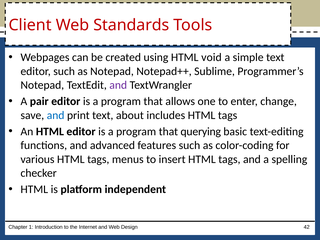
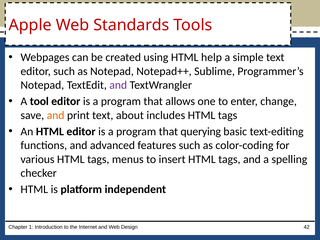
Client: Client -> Apple (30, 25)
void: void -> help (212, 57)
pair: pair -> tool (39, 101)
and colour: blue -> orange (56, 115)
